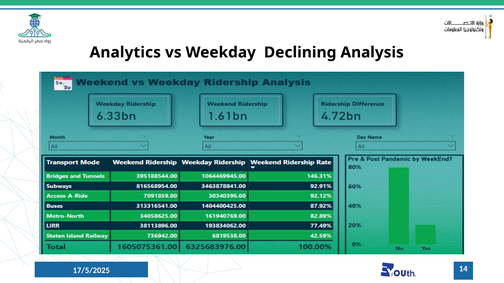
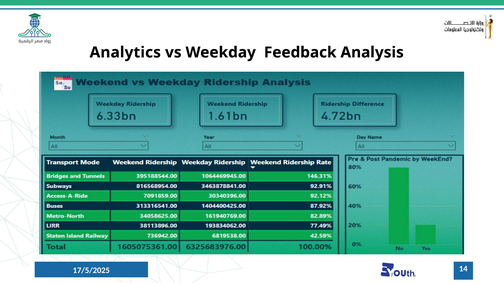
Declining: Declining -> Feedback (300, 53)
